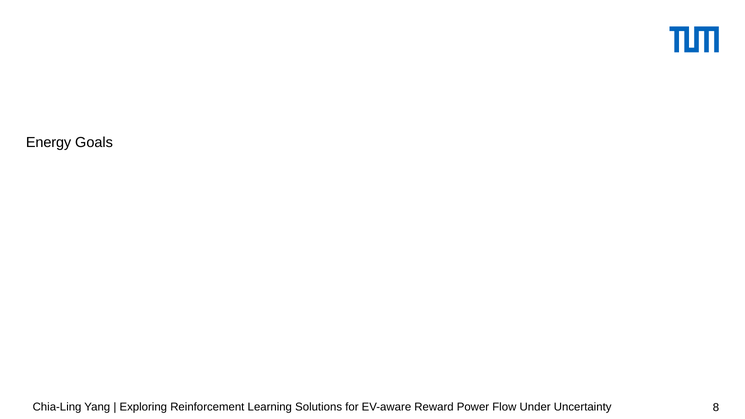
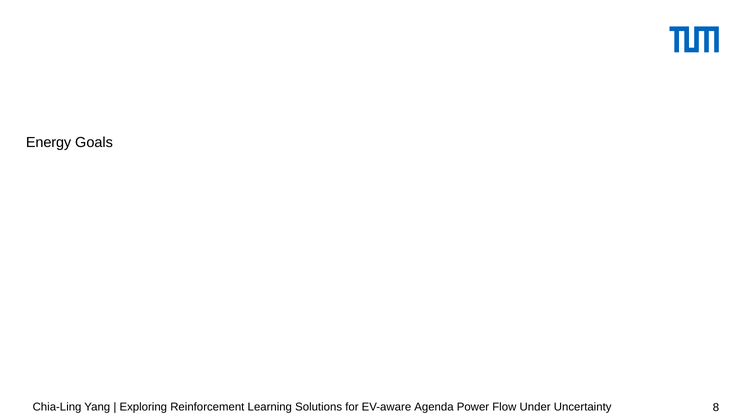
Reward: Reward -> Agenda (434, 407)
